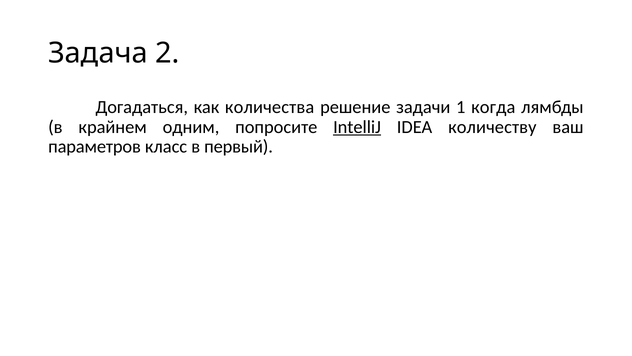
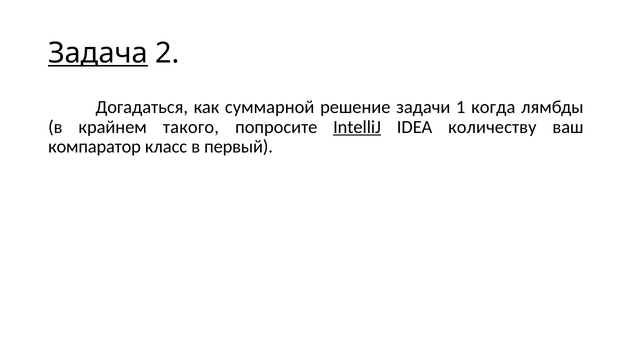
Задача underline: none -> present (98, 53)
количества: количества -> суммарной (270, 107)
одним: одним -> такого (191, 127)
параметров: параметров -> компаратор (95, 147)
